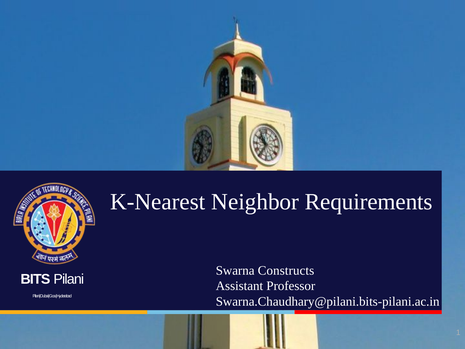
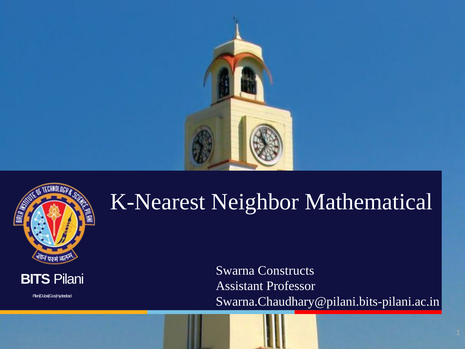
Requirements: Requirements -> Mathematical (369, 202)
